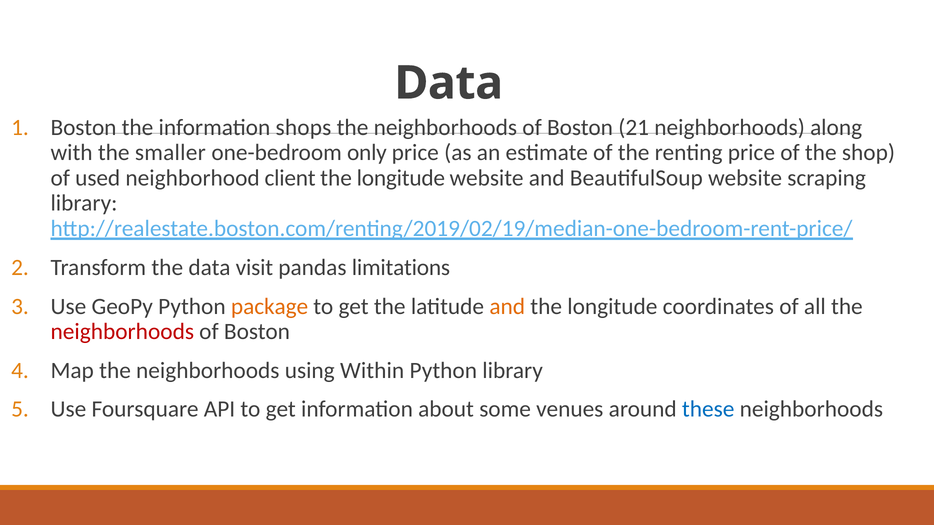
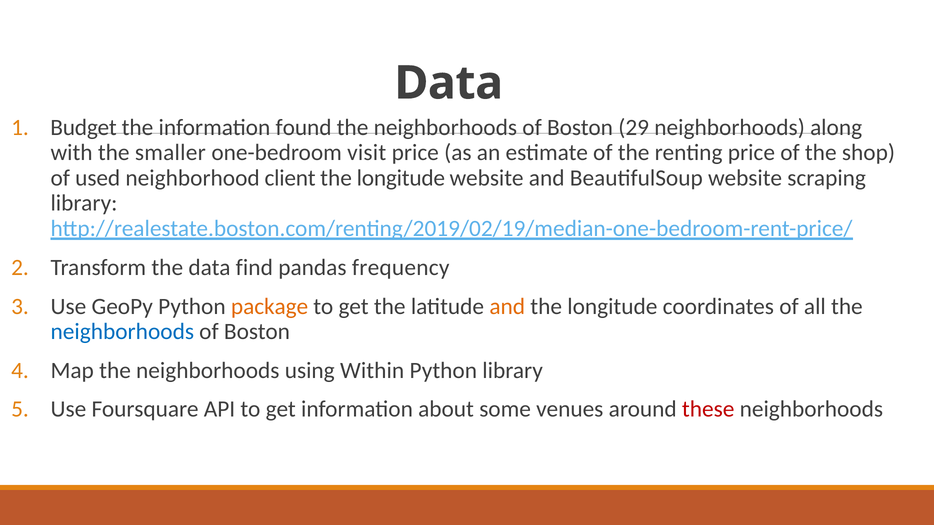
Boston: Boston -> Budget (84, 128)
shops: shops -> found (304, 128)
21: 21 -> 29 (634, 128)
only: only -> visit (367, 153)
visit: visit -> find (254, 268)
limitations: limitations -> frequency (401, 268)
neighborhoods colour: red -> blue (122, 332)
these colour: blue -> red (708, 409)
